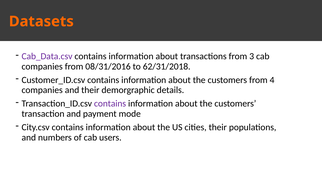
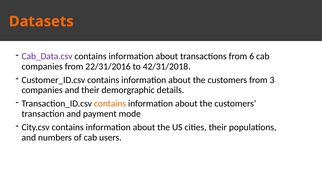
3: 3 -> 6 (252, 56)
08/31/2016: 08/31/2016 -> 22/31/2016 (108, 67)
62/31/2018: 62/31/2018 -> 42/31/2018 (167, 67)
4: 4 -> 3 (272, 80)
contains colour: purple -> orange (110, 104)
